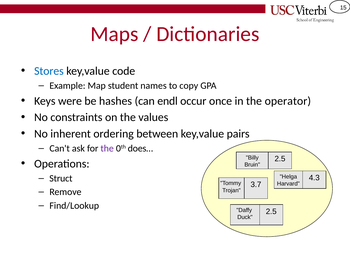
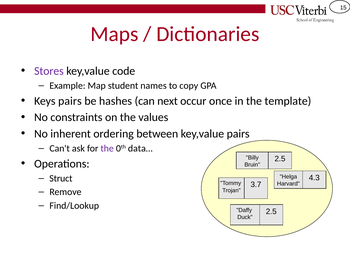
Stores colour: blue -> purple (49, 71)
Keys were: were -> pairs (70, 101)
endl: endl -> next (168, 101)
operator: operator -> template (288, 101)
does…: does… -> data… (140, 148)
